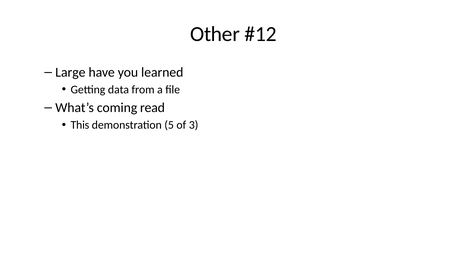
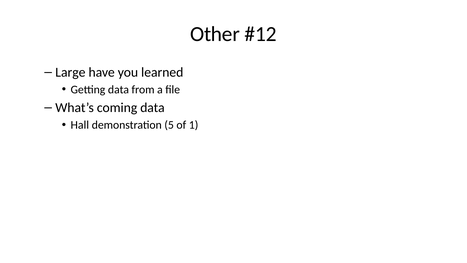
coming read: read -> data (152, 108)
This: This -> Hall (80, 125)
3: 3 -> 1 (194, 125)
